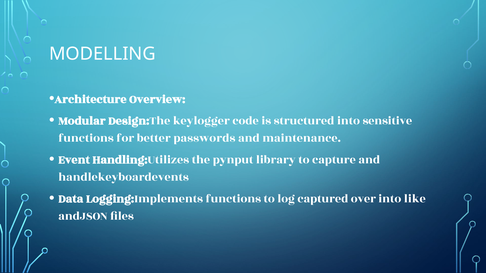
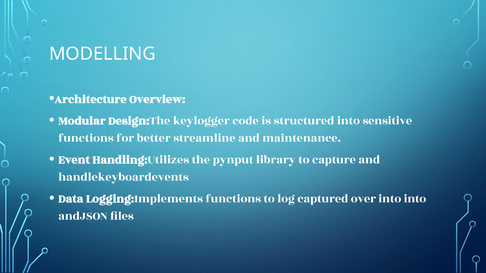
passwords: passwords -> streamline (204, 138)
into like: like -> into (415, 199)
